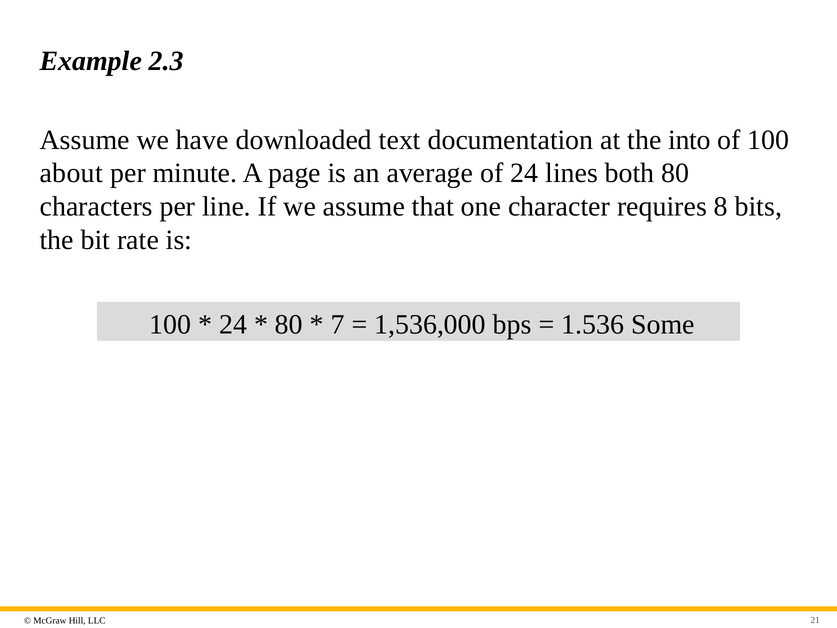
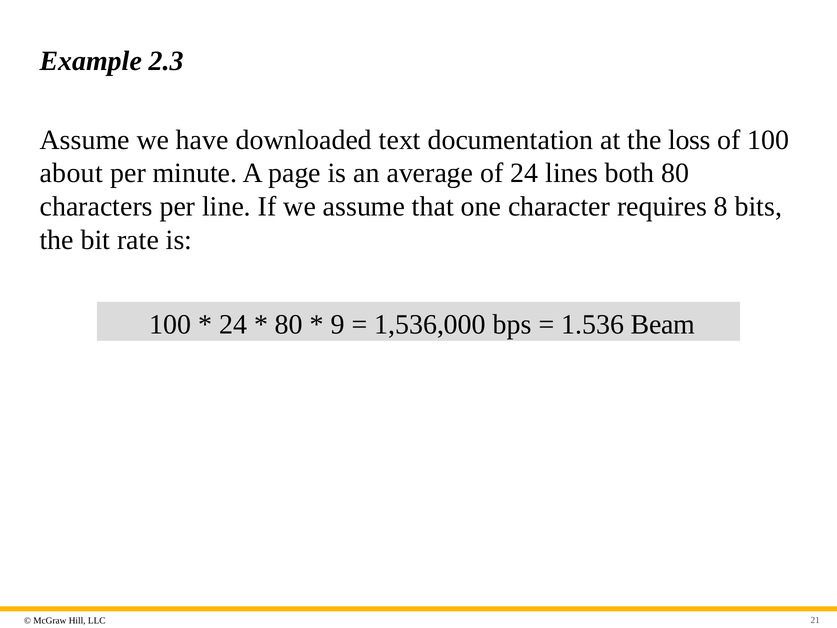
into: into -> loss (689, 140)
7: 7 -> 9 (338, 325)
Some: Some -> Beam (663, 325)
